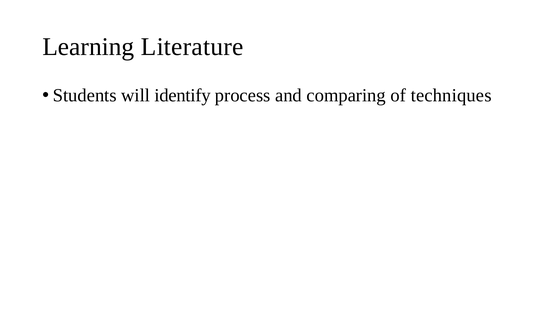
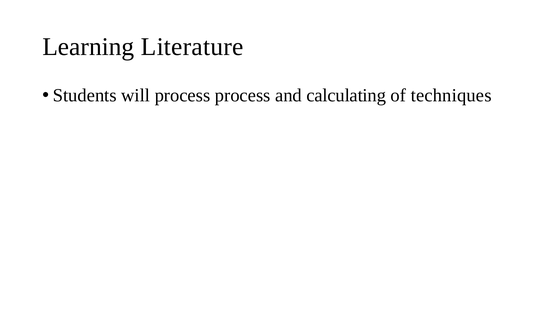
will identify: identify -> process (183, 95)
comparing: comparing -> calculating (346, 95)
